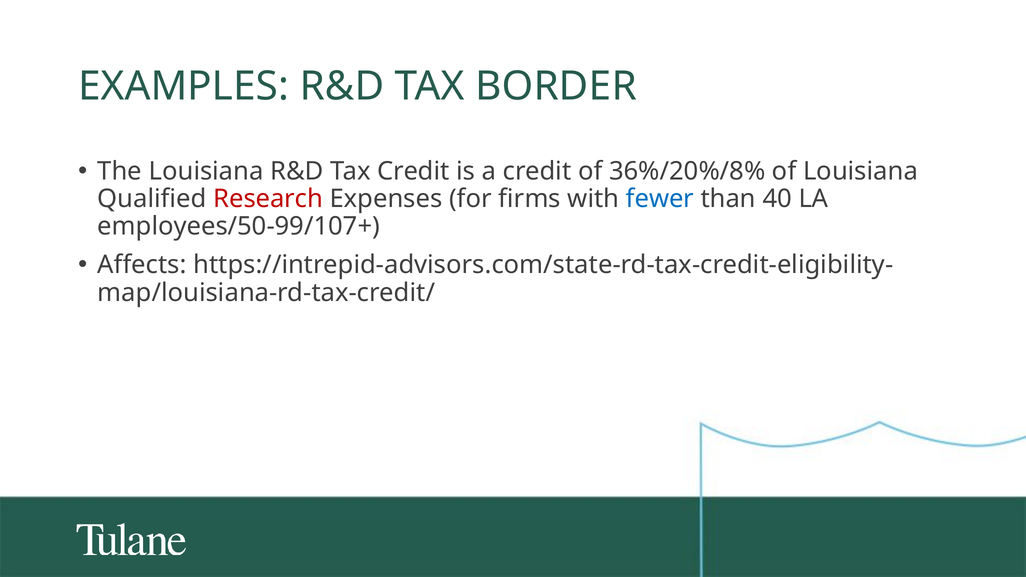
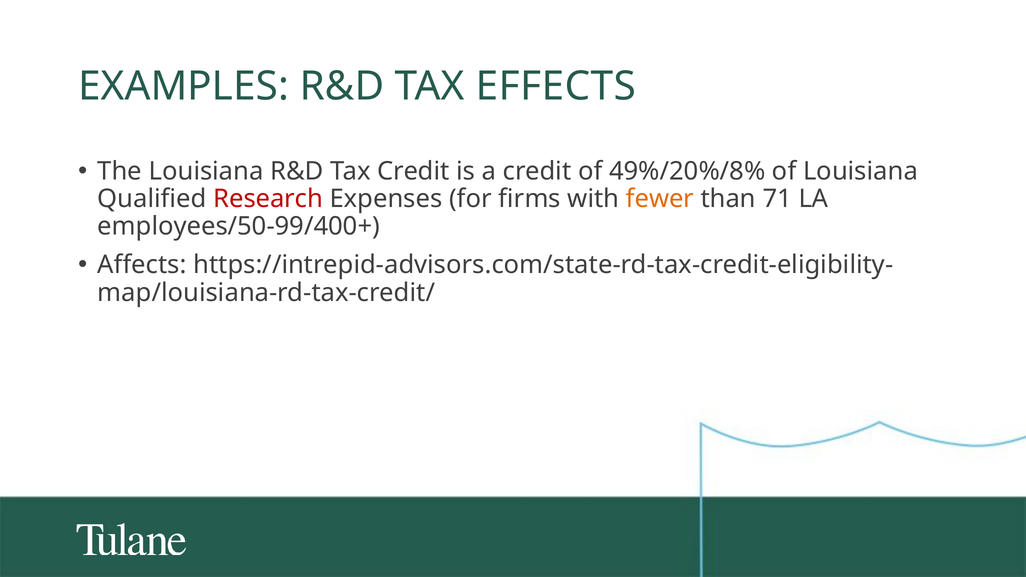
BORDER: BORDER -> EFFECTS (556, 86)
36%/20%/8%: 36%/20%/8% -> 49%/20%/8% (687, 171)
fewer colour: blue -> orange (660, 199)
40: 40 -> 71 (777, 199)
employees/50-99/107+: employees/50-99/107+ -> employees/50-99/400+ (239, 227)
